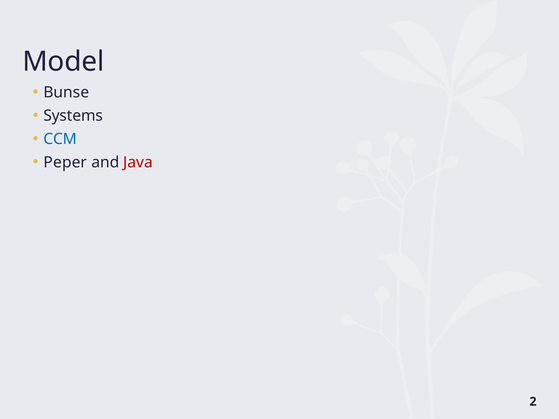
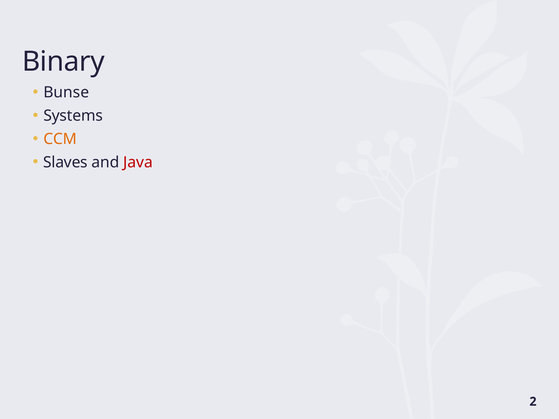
Model: Model -> Binary (63, 62)
CCM colour: blue -> orange (60, 139)
Peper: Peper -> Slaves (65, 163)
